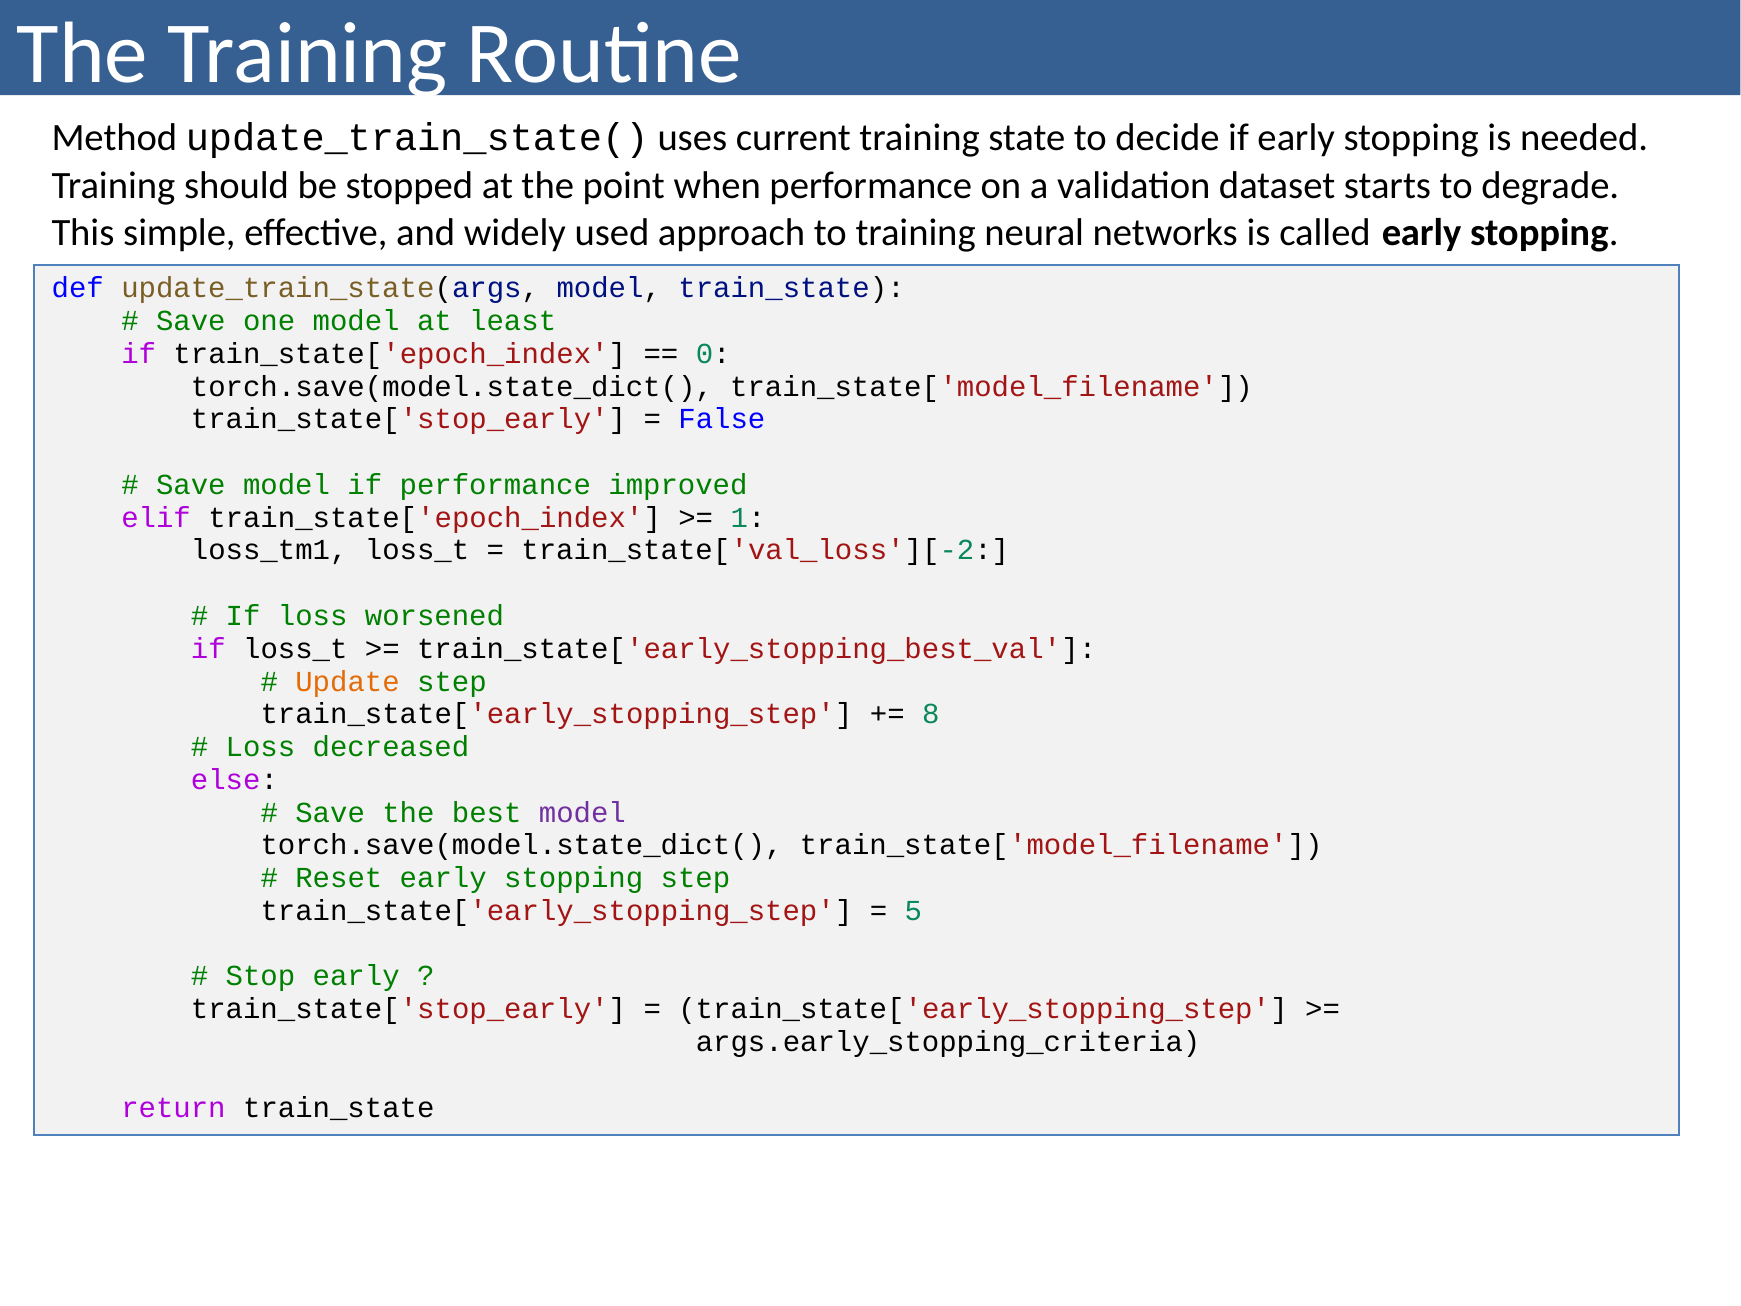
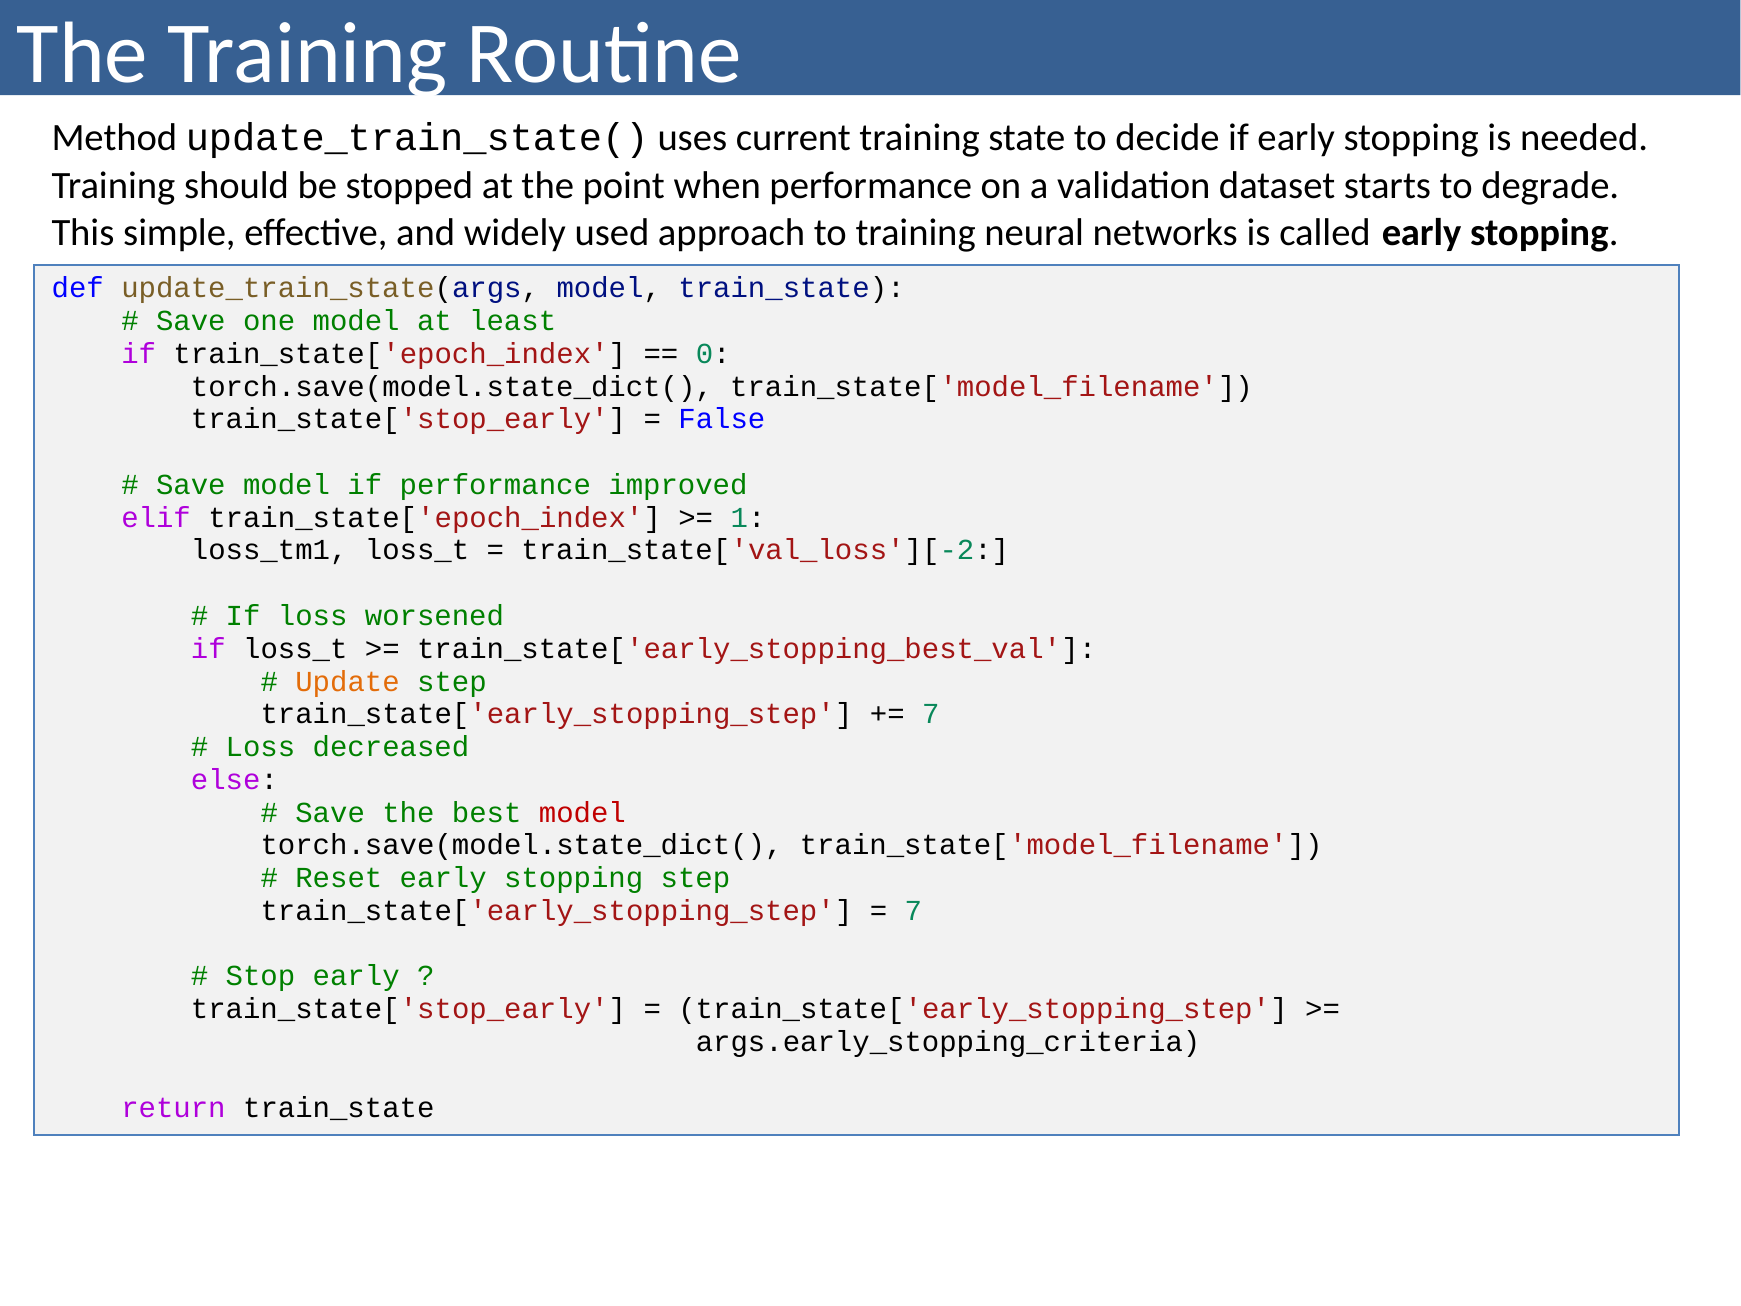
8: 8 -> 7 (931, 714)
model colour: purple -> red (582, 812)
5: 5 -> 7 (913, 911)
